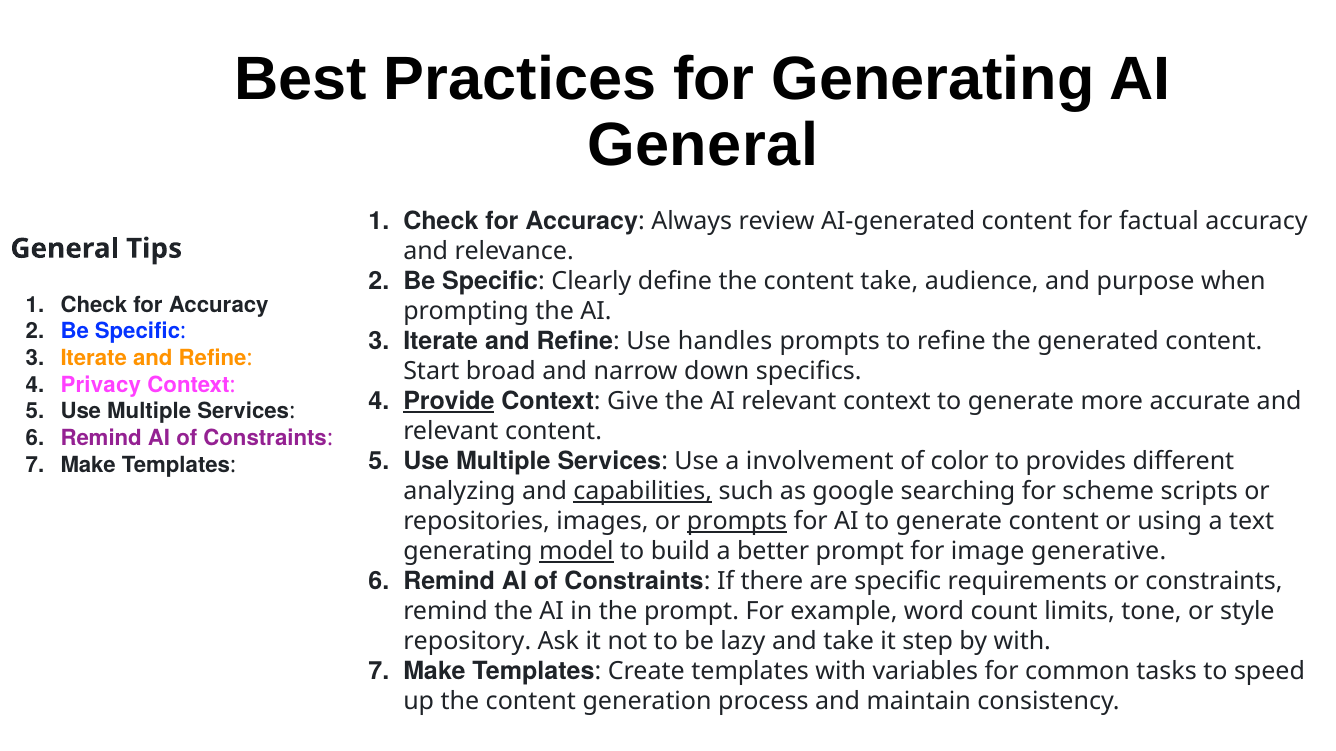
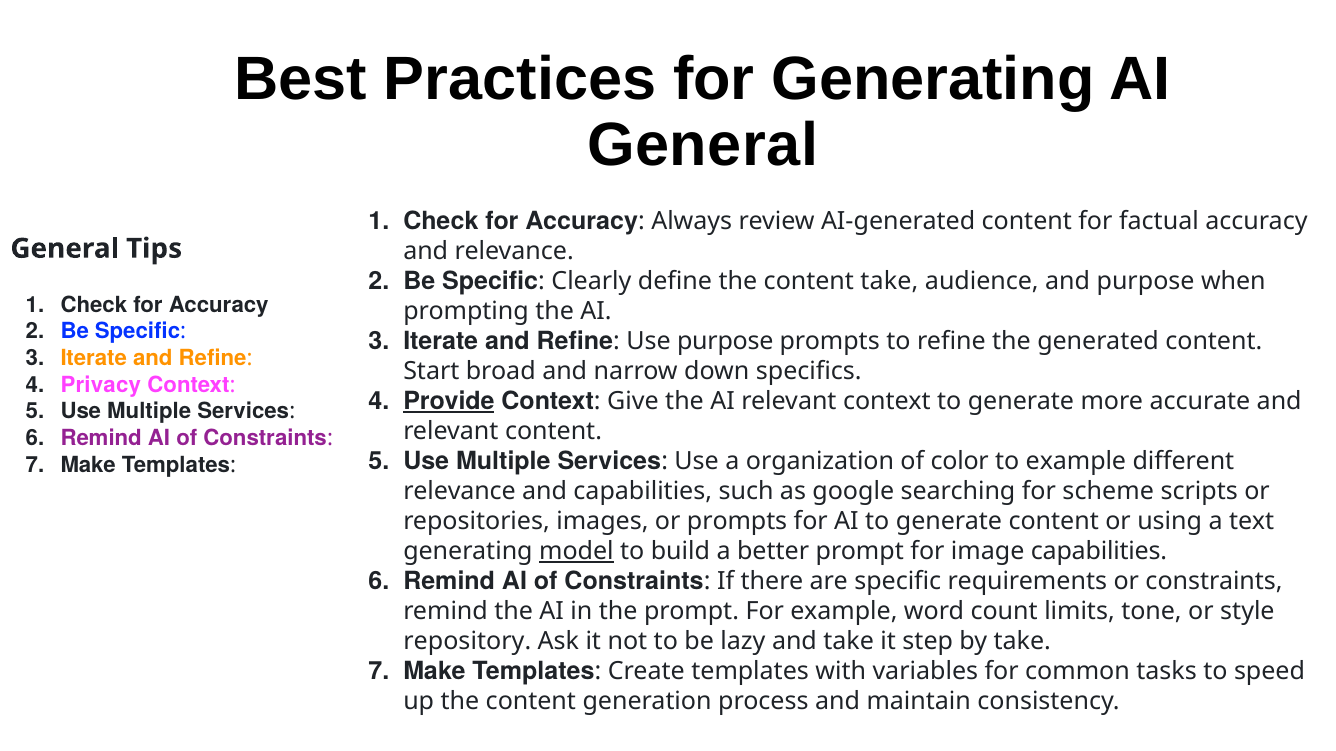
Use handles: handles -> purpose (725, 341)
involvement: involvement -> organization (820, 461)
to provides: provides -> example (1076, 461)
analyzing: analyzing -> relevance (459, 491)
capabilities underline: present -> none (643, 491)
prompts underline: present -> none (737, 521)
image generative: generative -> capabilities (1099, 552)
by with: with -> take (1022, 642)
